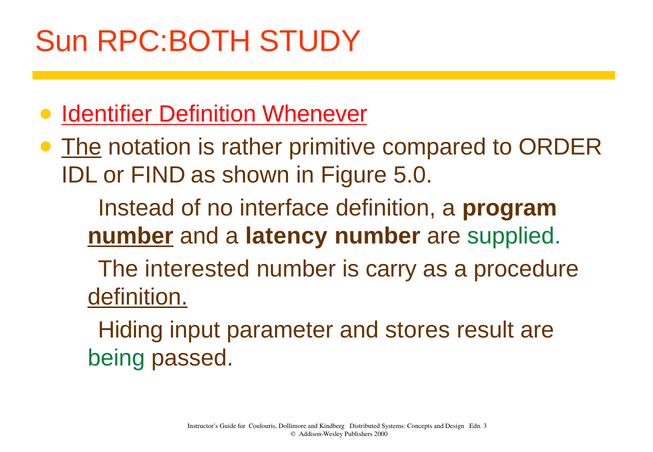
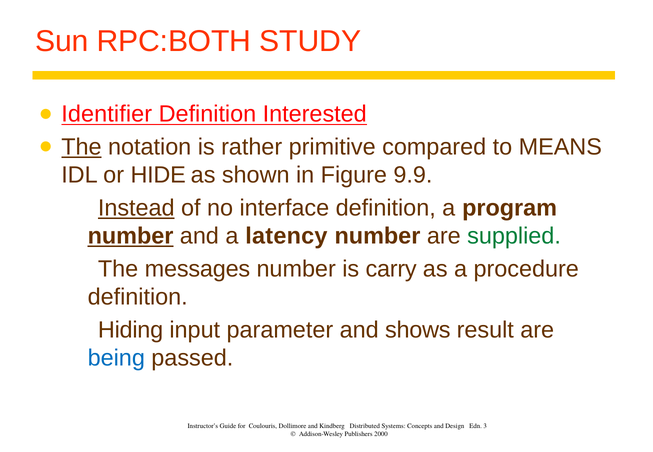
Whenever: Whenever -> Interested (315, 114)
ORDER: ORDER -> MEANS (560, 147)
FIND: FIND -> HIDE (158, 175)
5.0: 5.0 -> 9.9 (413, 175)
Instead underline: none -> present (136, 208)
interested: interested -> messages (197, 269)
definition underline: present -> none (138, 297)
stores: stores -> shows (418, 330)
being colour: green -> blue (116, 358)
